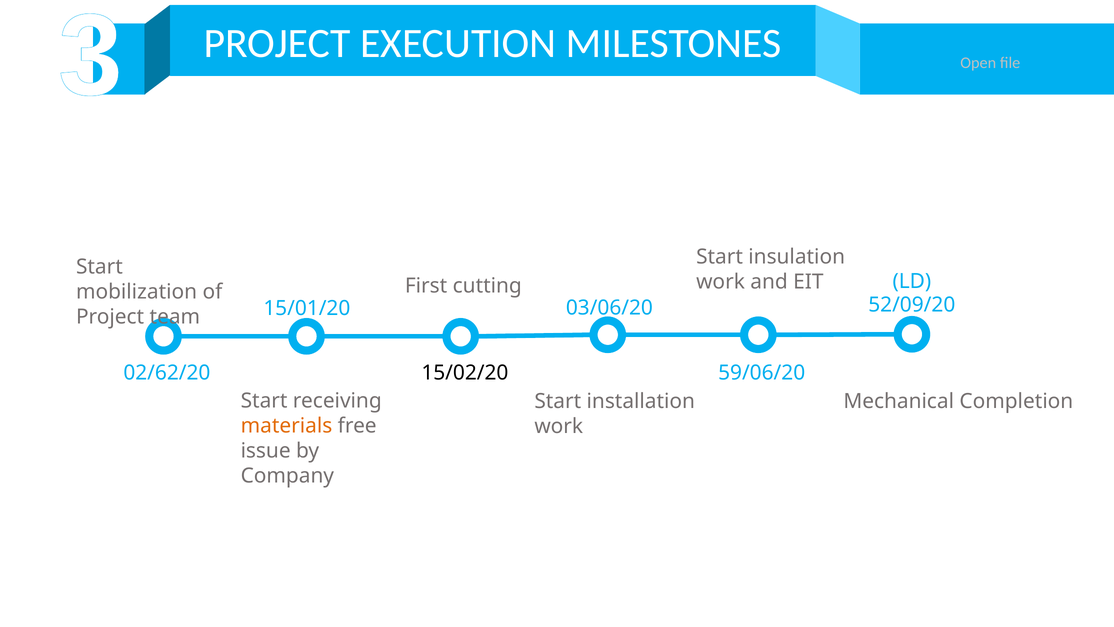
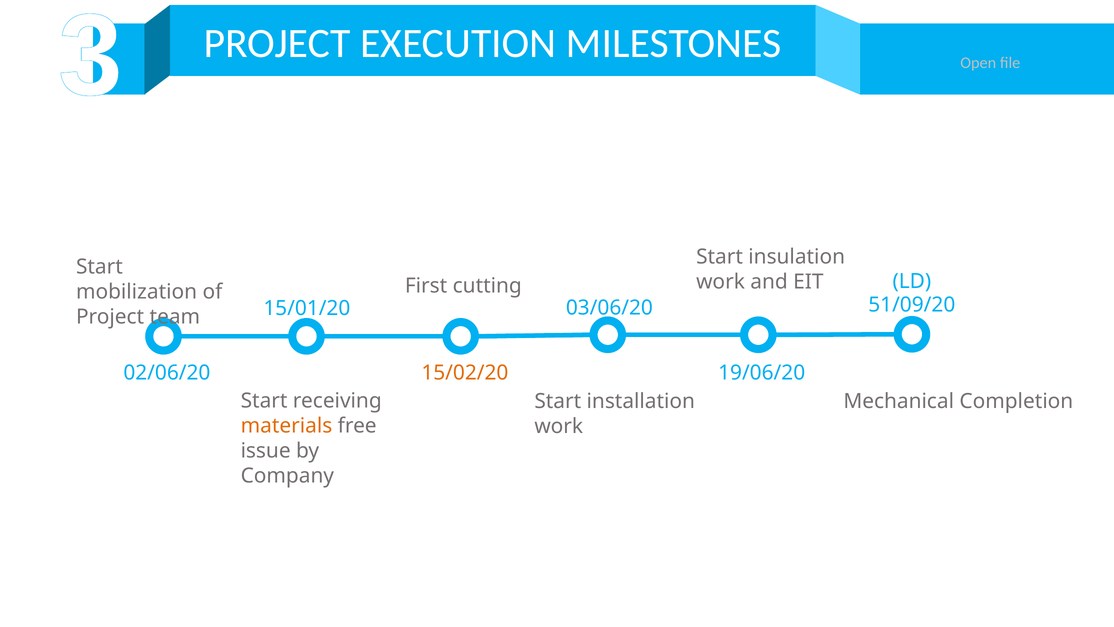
52/09/20: 52/09/20 -> 51/09/20 (912, 305)
02/62/20: 02/62/20 -> 02/06/20 (167, 373)
15/02/20 colour: black -> orange (465, 373)
59/06/20: 59/06/20 -> 19/06/20 (762, 373)
